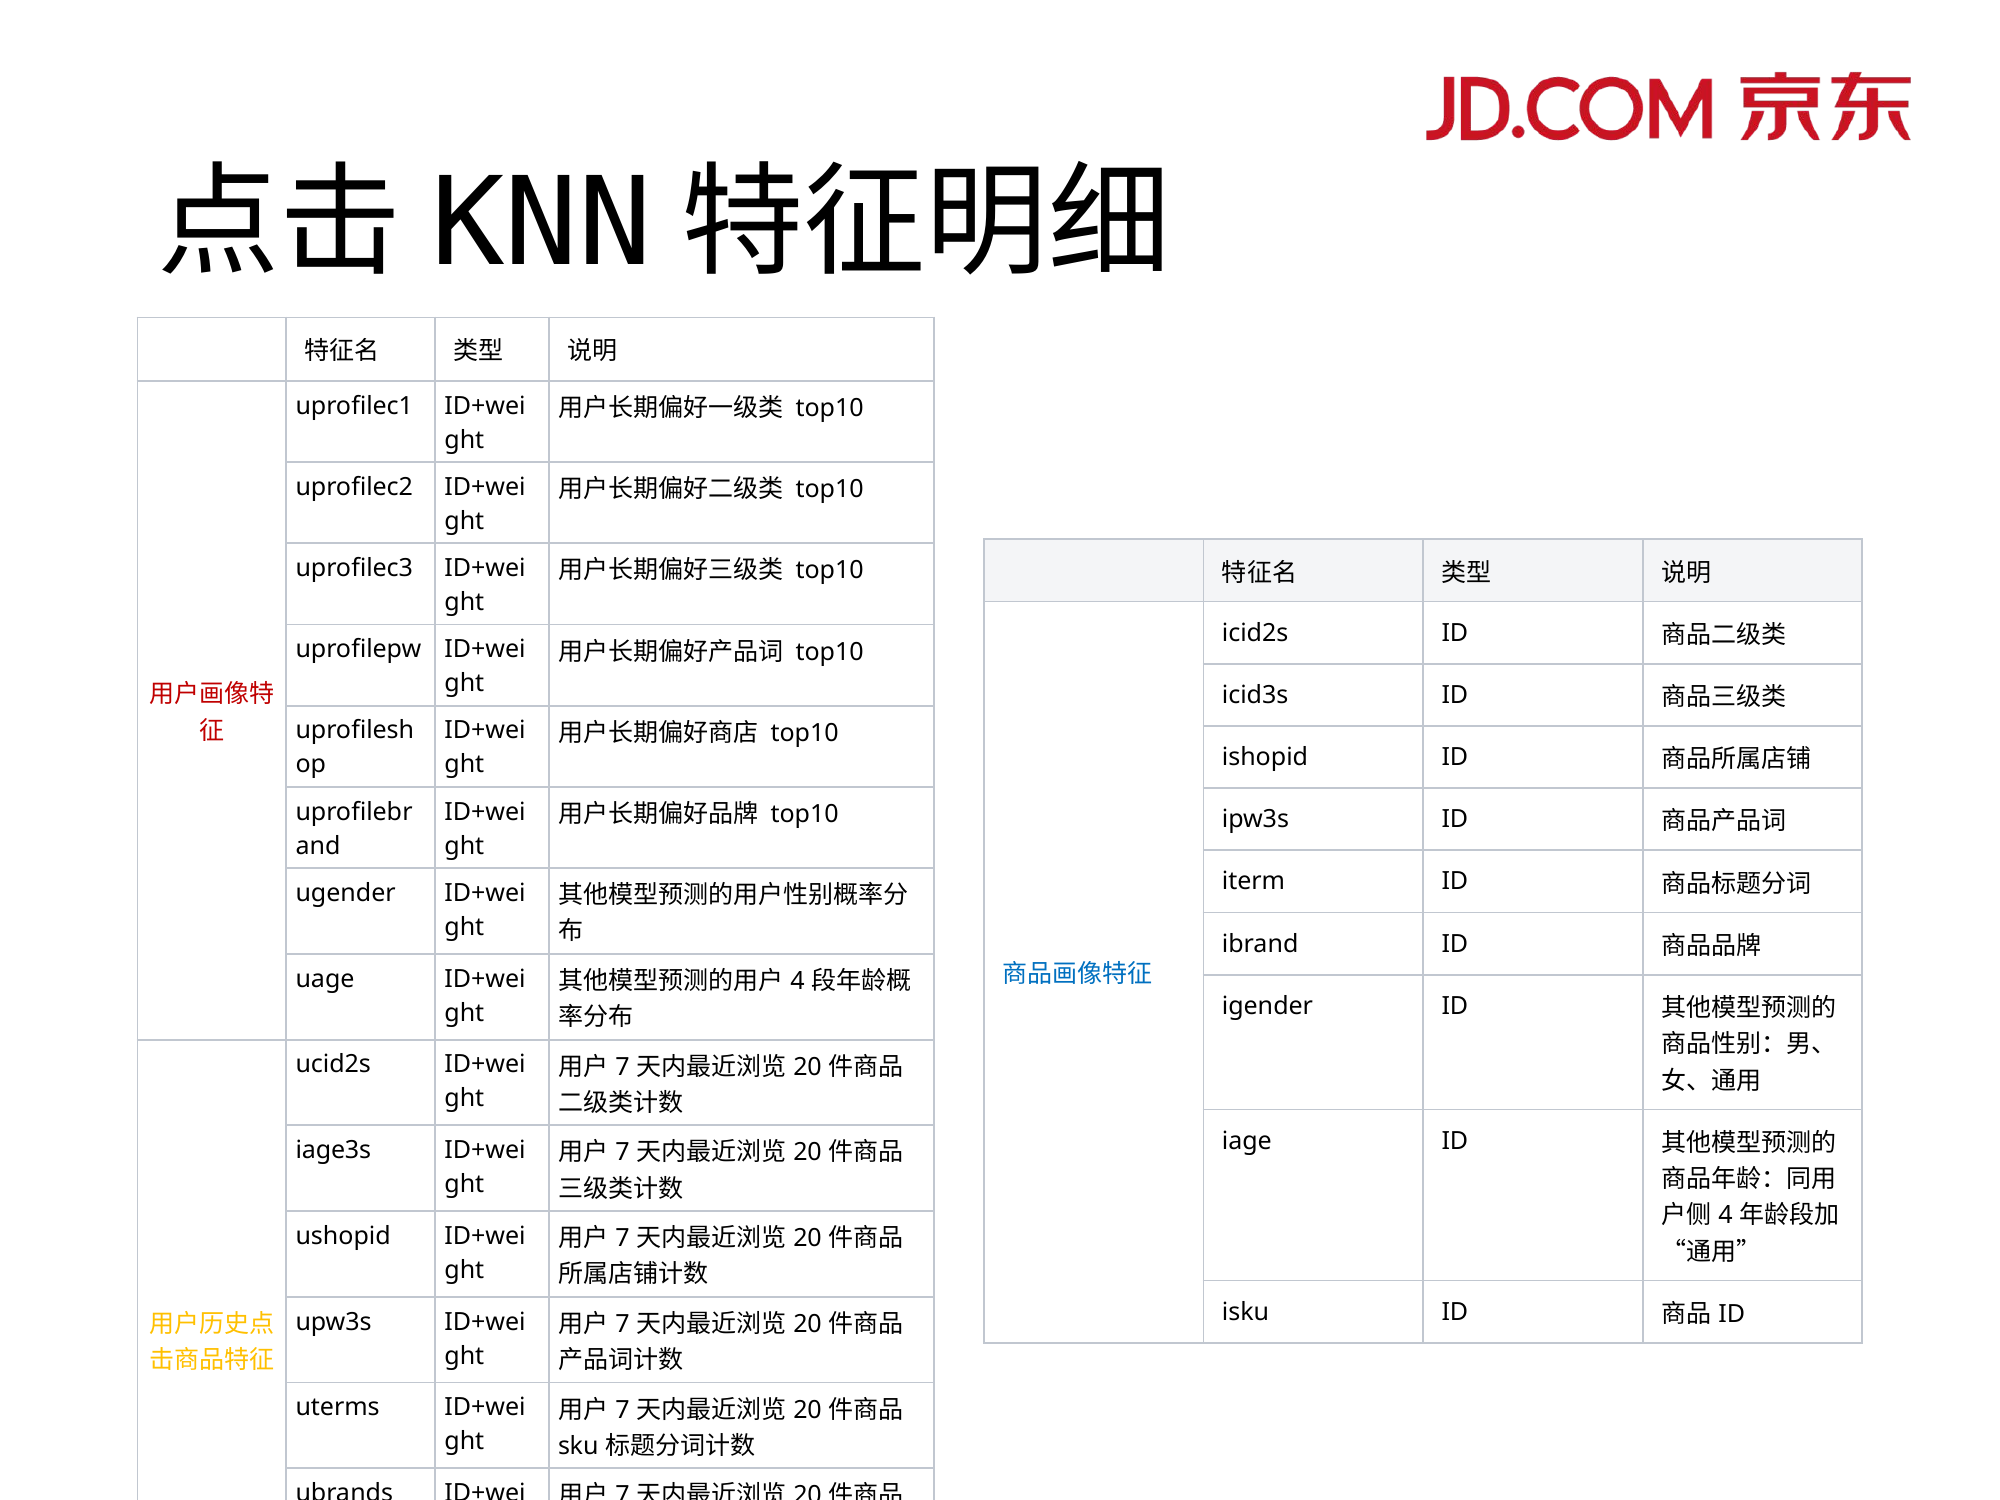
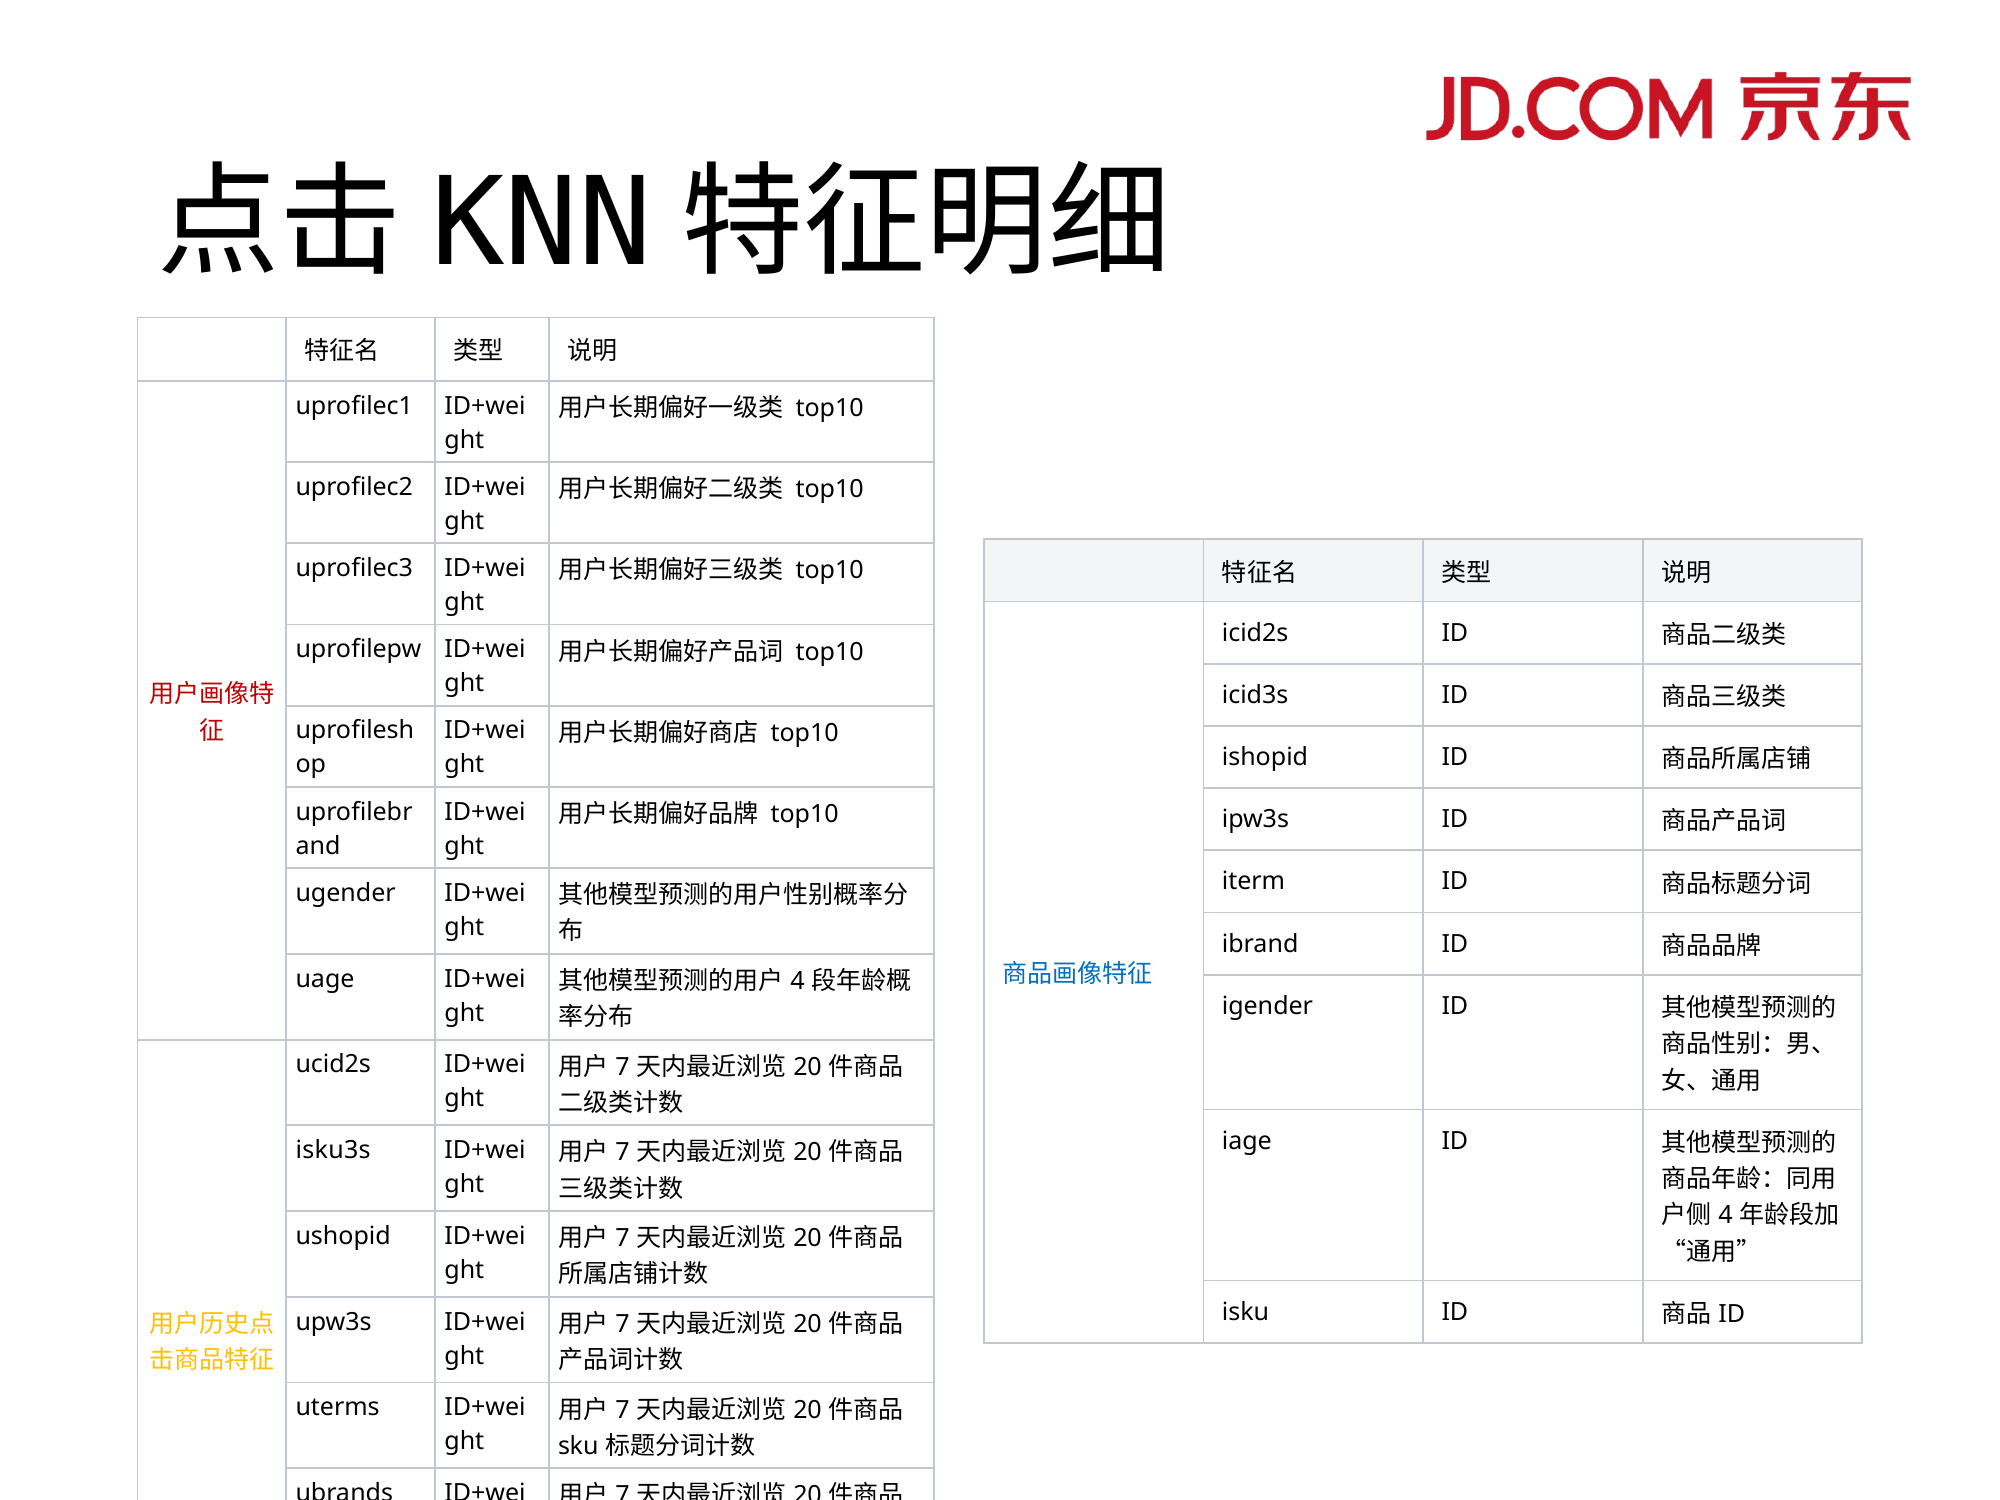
iage3s: iage3s -> isku3s (333, 1150)
